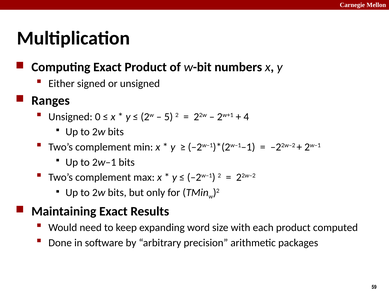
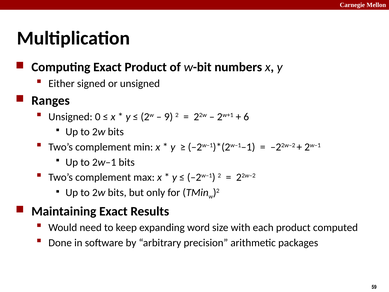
5: 5 -> 9 (169, 117)
4: 4 -> 6 (246, 117)
